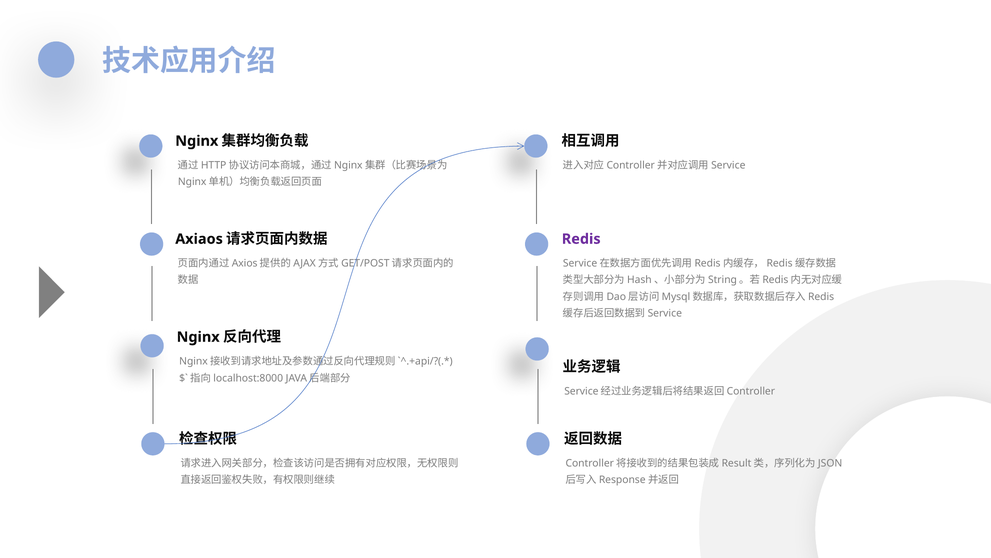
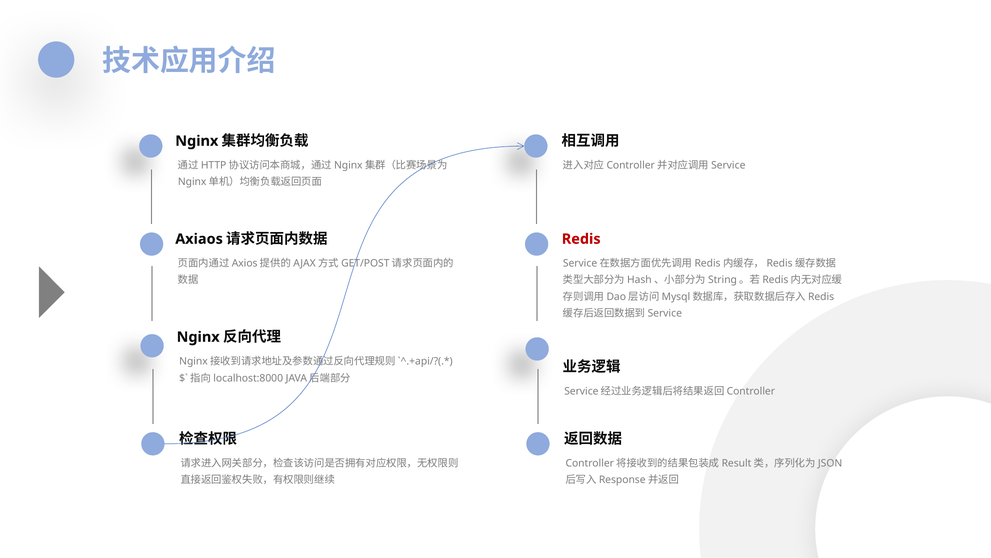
Redis colour: purple -> red (581, 239)
